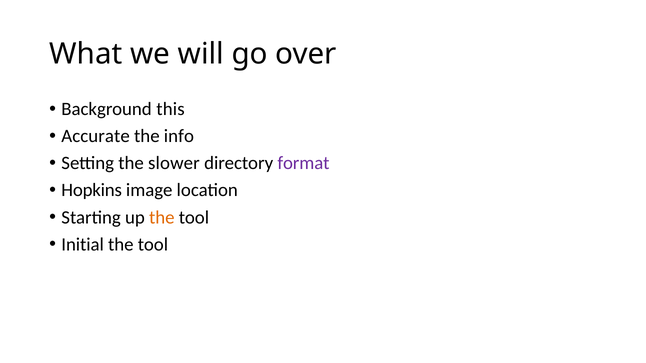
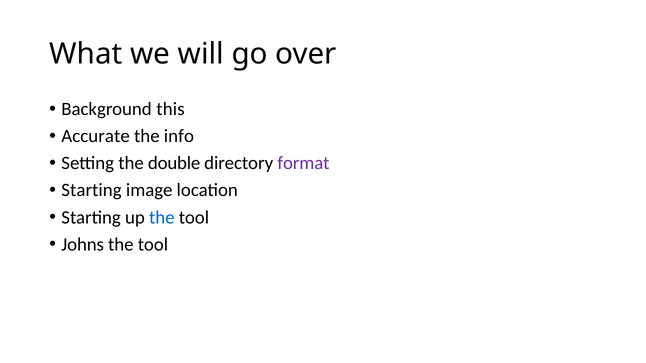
slower: slower -> double (174, 163)
Hopkins: Hopkins -> Starting (92, 190)
the colour: orange -> blue (162, 218)
Initial: Initial -> Johns (83, 245)
